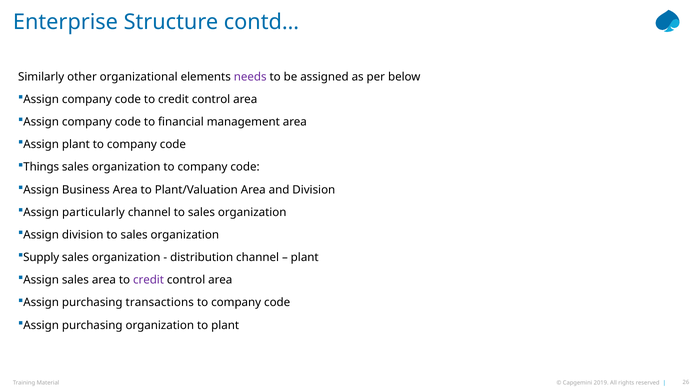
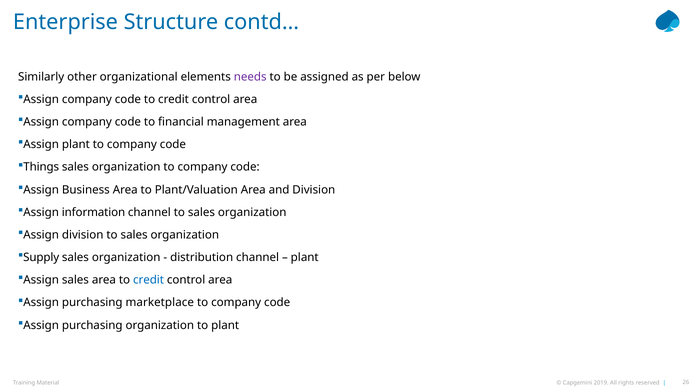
particularly: particularly -> information (94, 212)
credit colour: purple -> blue (149, 280)
transactions: transactions -> marketplace (160, 303)
